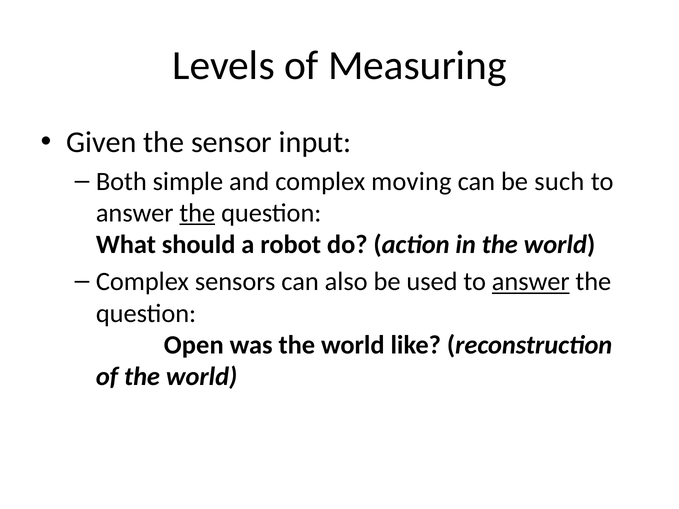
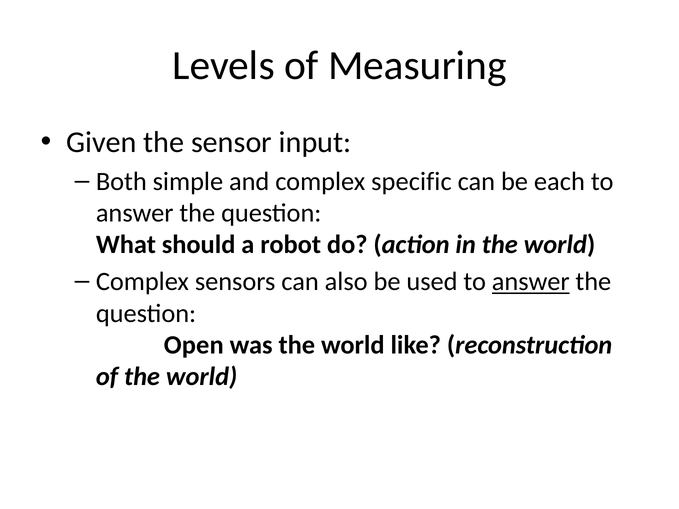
moving: moving -> specific (411, 181)
such: such -> each (559, 181)
the underline: present -> none (197, 213)
